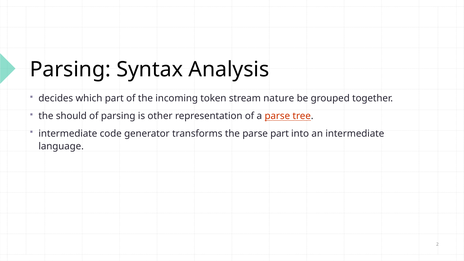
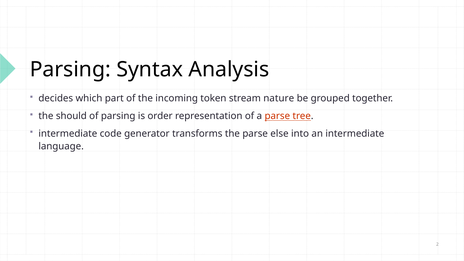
other: other -> order (160, 116)
parse part: part -> else (279, 134)
